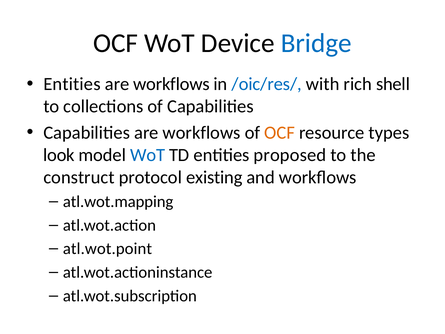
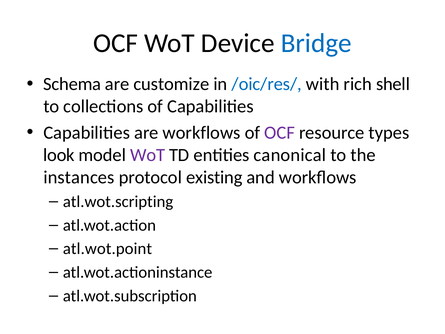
Entities: Entities -> Schema (72, 84)
workflows: workflows -> customize (171, 84)
OCF colour: orange -> purple (280, 133)
WoT colour: blue -> purple (148, 155)
proposed: proposed -> canonical (290, 155)
construct: construct -> instances (79, 177)
atl.wot.mapping: atl.wot.mapping -> atl.wot.scripting (118, 202)
